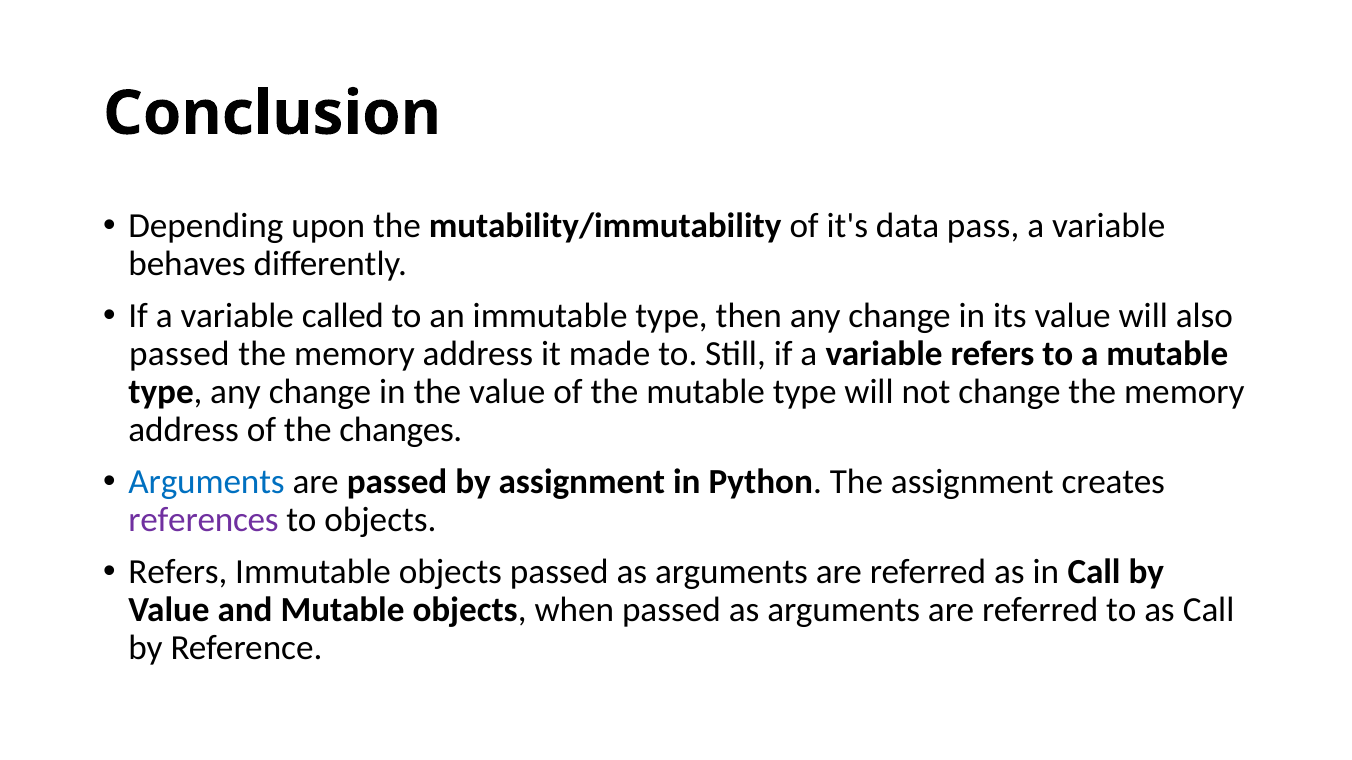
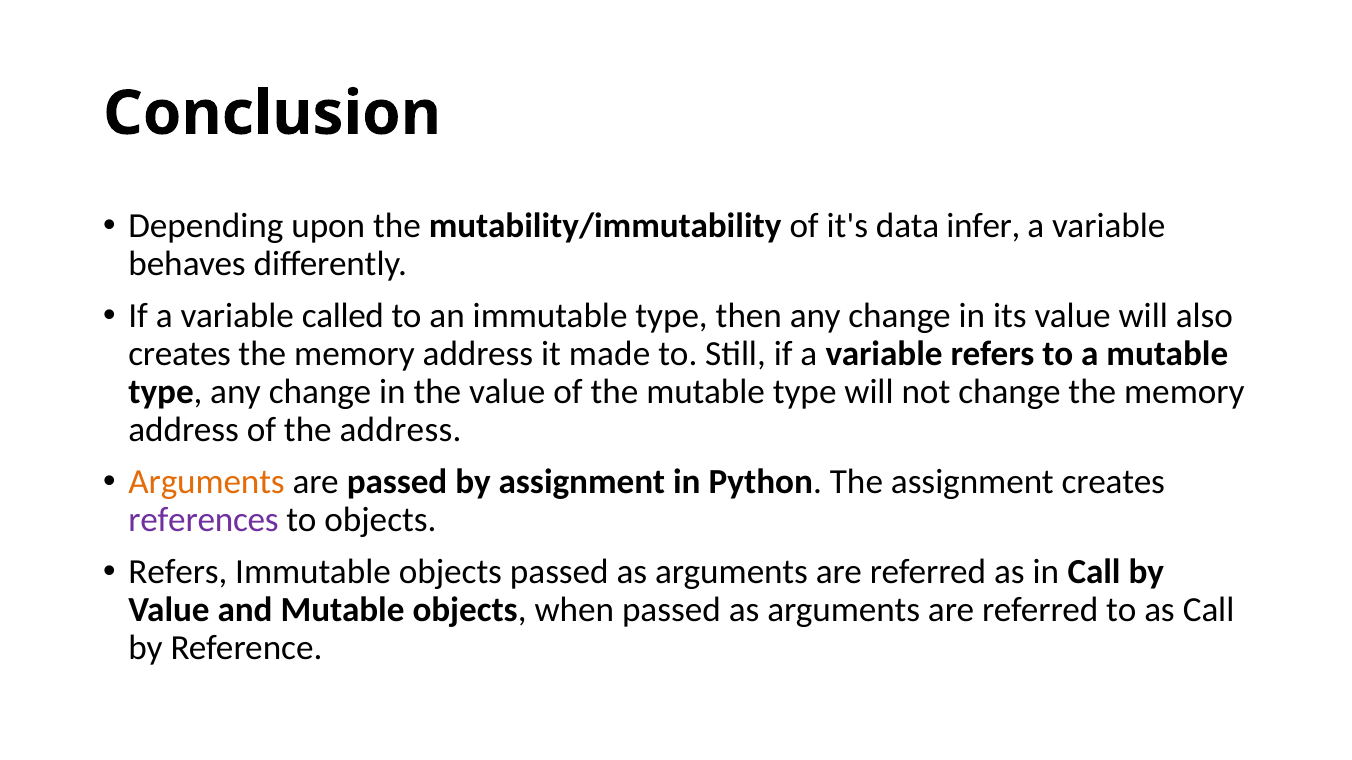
pass: pass -> infer (983, 226)
passed: passed -> creates (180, 354)
the changes: changes -> address (401, 430)
Arguments colour: blue -> orange (207, 483)
